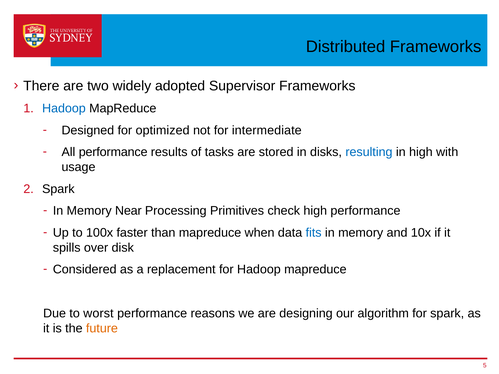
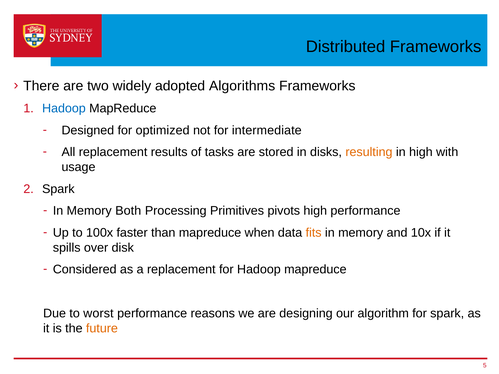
Supervisor: Supervisor -> Algorithms (242, 86)
All performance: performance -> replacement (113, 152)
resulting colour: blue -> orange (369, 152)
Near: Near -> Both (128, 211)
check: check -> pivots (284, 211)
fits colour: blue -> orange (314, 233)
